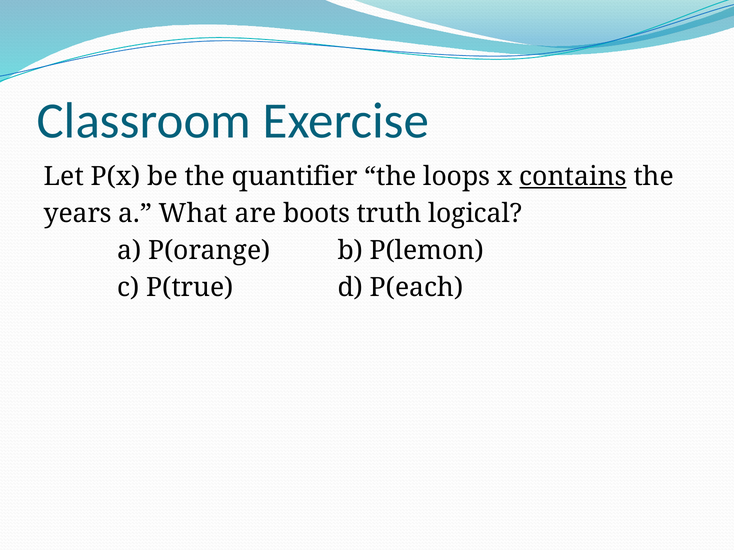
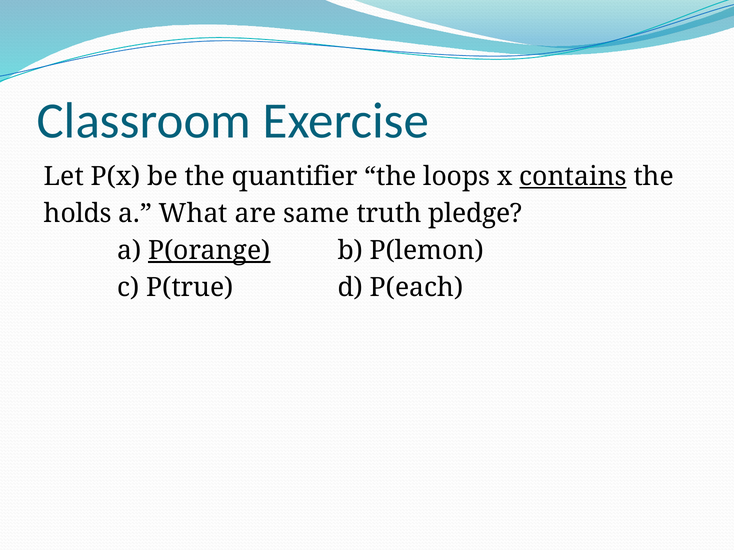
years: years -> holds (78, 214)
boots: boots -> same (316, 214)
logical: logical -> pledge (475, 214)
P(orange underline: none -> present (209, 251)
